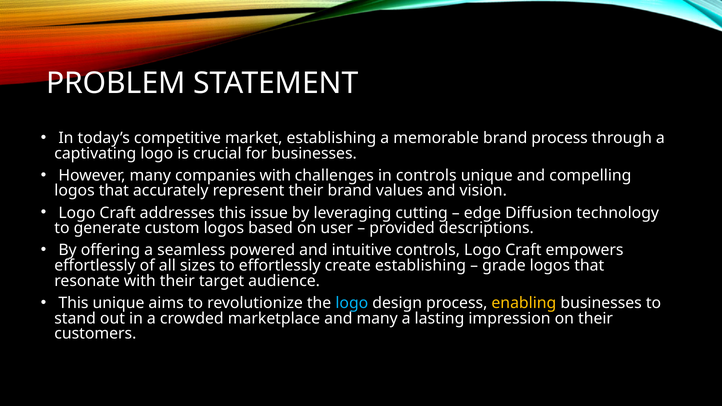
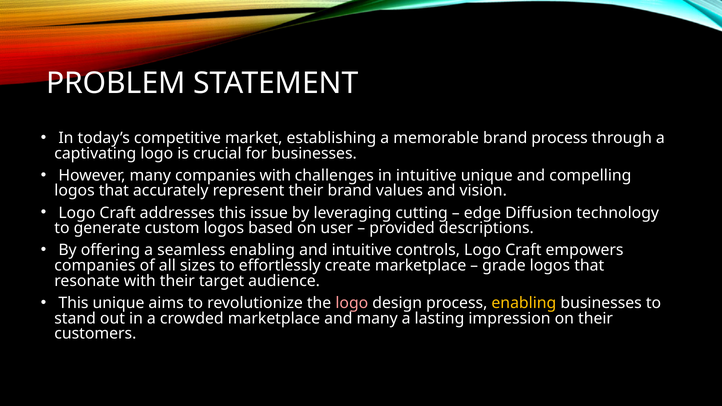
in controls: controls -> intuitive (426, 175)
seamless powered: powered -> enabling (262, 250)
effortlessly: effortlessly -> companies (95, 266)
create establishing: establishing -> marketplace (421, 266)
logo colour: light blue -> pink (352, 303)
